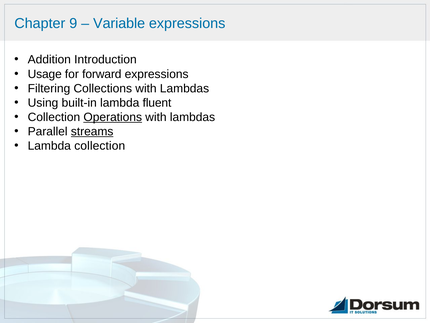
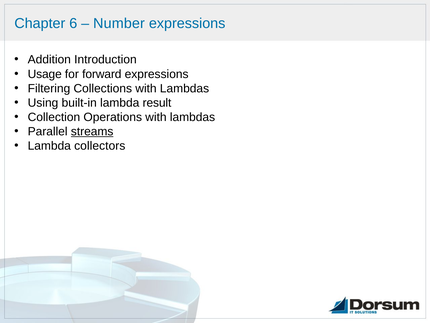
9: 9 -> 6 (73, 23)
Variable: Variable -> Number (119, 23)
fluent: fluent -> result (157, 103)
Operations underline: present -> none (113, 117)
Lambda collection: collection -> collectors (100, 146)
